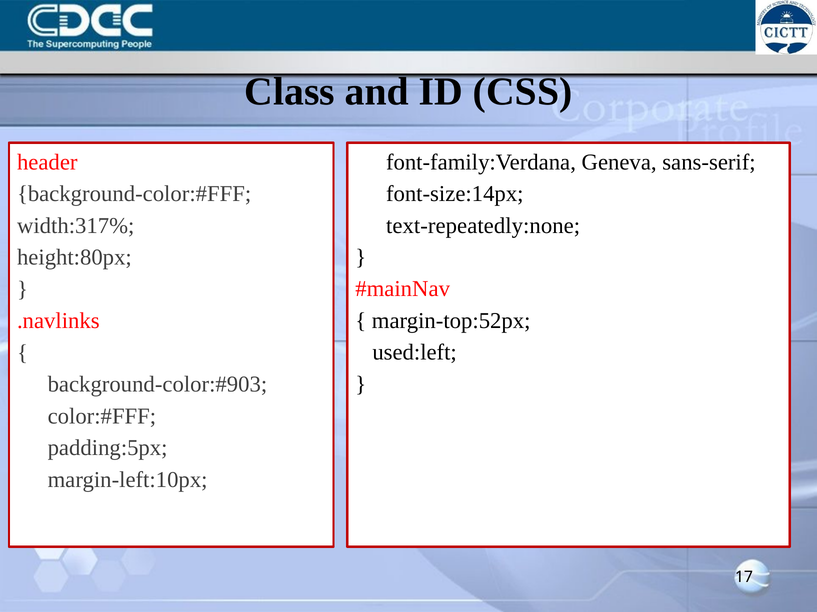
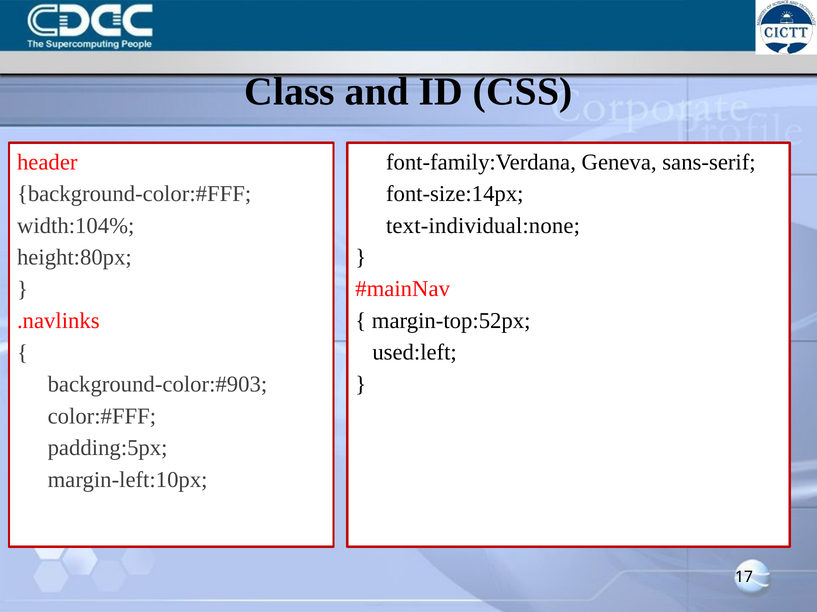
text-repeatedly:none: text-repeatedly:none -> text-individual:none (483, 226)
width:317%: width:317% -> width:104% (76, 226)
